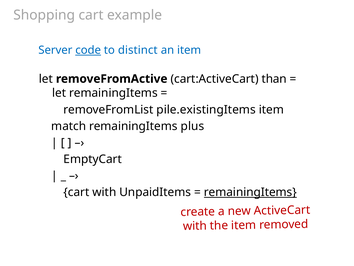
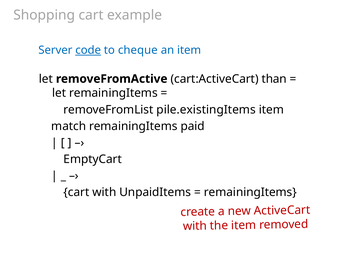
distinct: distinct -> cheque (138, 50)
plus: plus -> paid (193, 126)
remainingItems underline: present -> none (250, 192)
